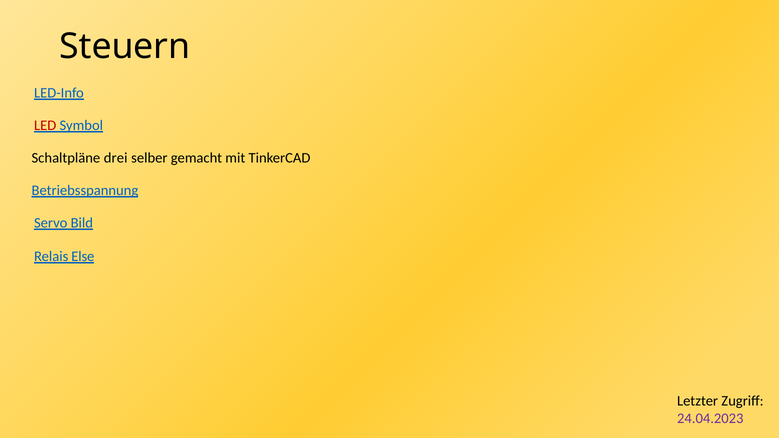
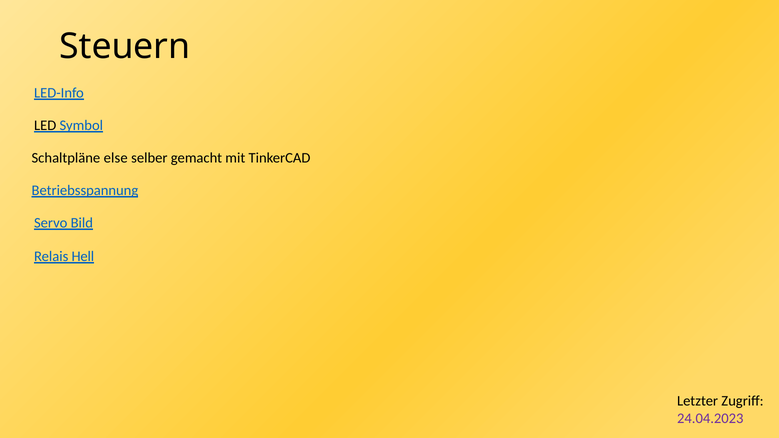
LED colour: red -> black (45, 125)
drei: drei -> else (116, 158)
Else: Else -> Hell (83, 256)
